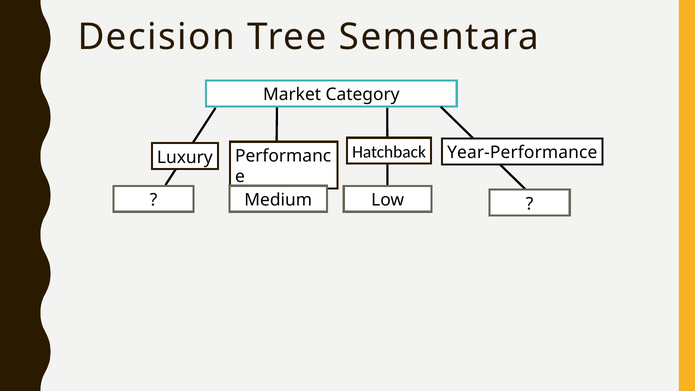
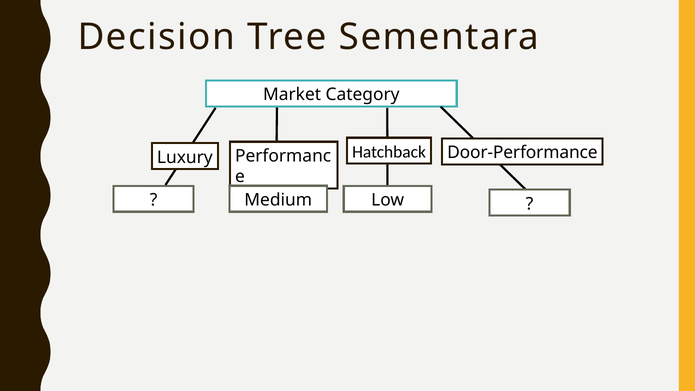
Year-Performance: Year-Performance -> Door-Performance (522, 153)
